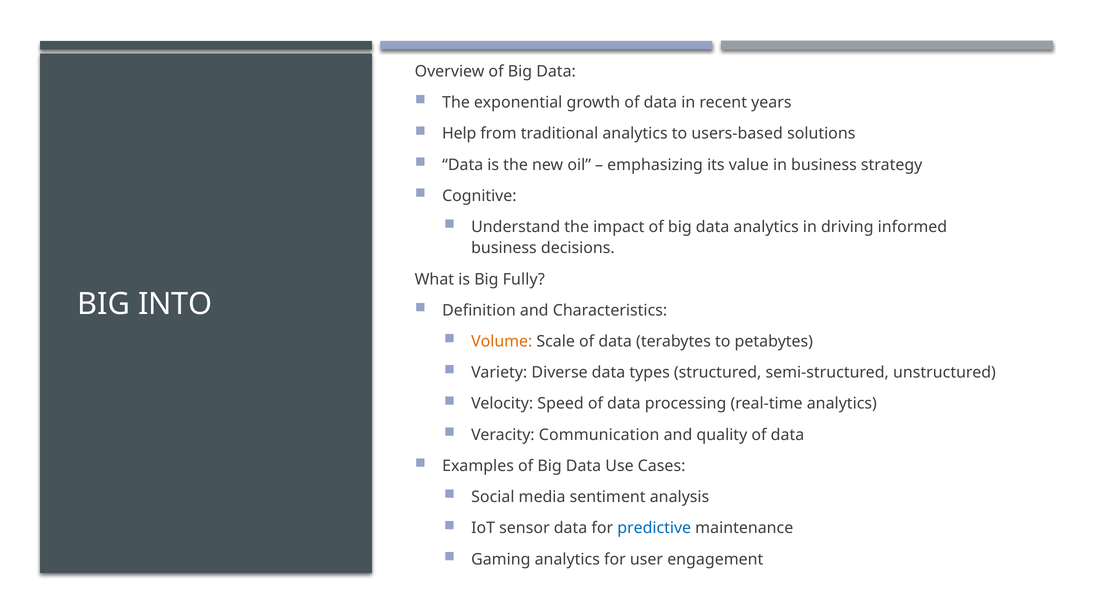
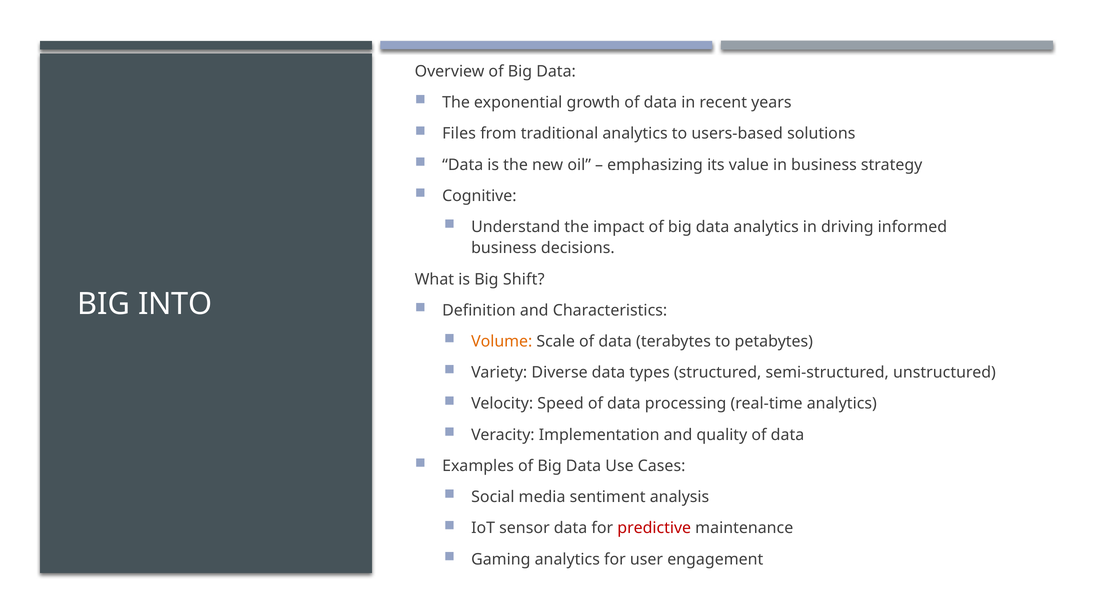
Help: Help -> Files (459, 134)
Fully: Fully -> Shift (524, 279)
Communication: Communication -> Implementation (599, 435)
predictive colour: blue -> red (654, 528)
